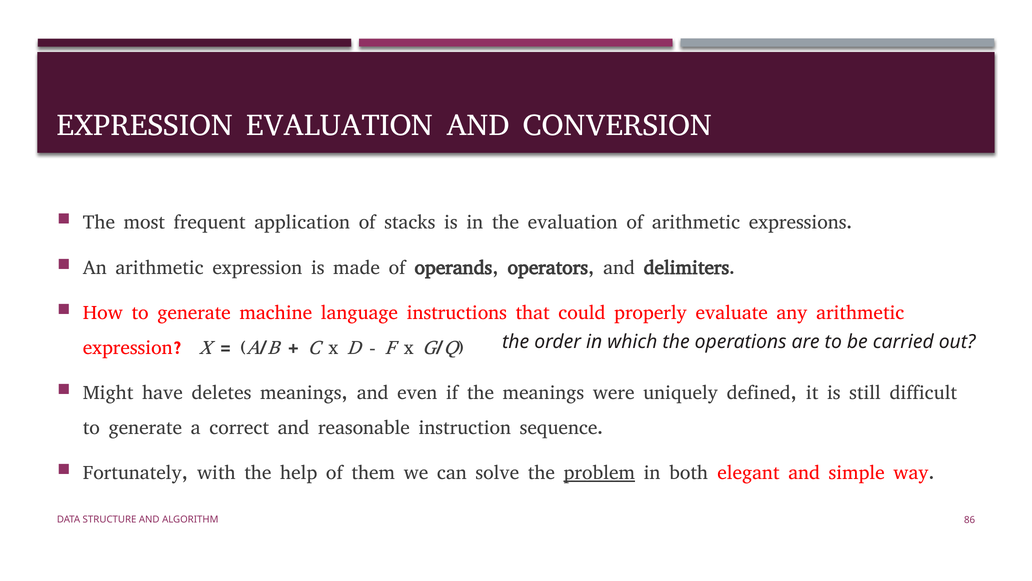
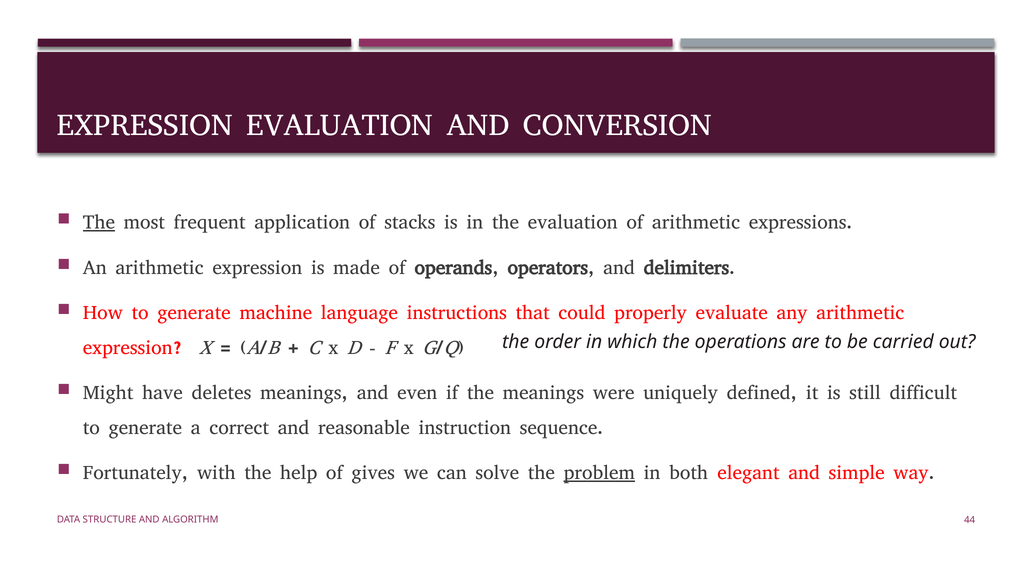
The underline: none -> present (99, 222)
them: them -> gives (373, 473)
86: 86 -> 44 (970, 519)
